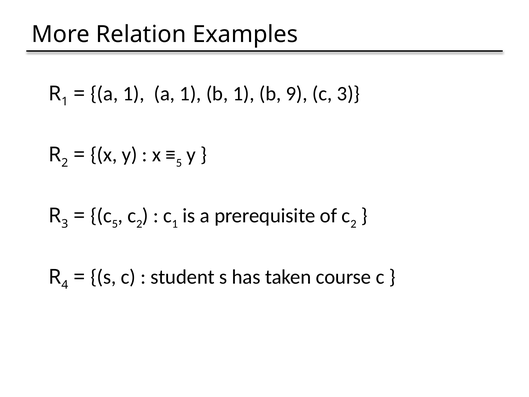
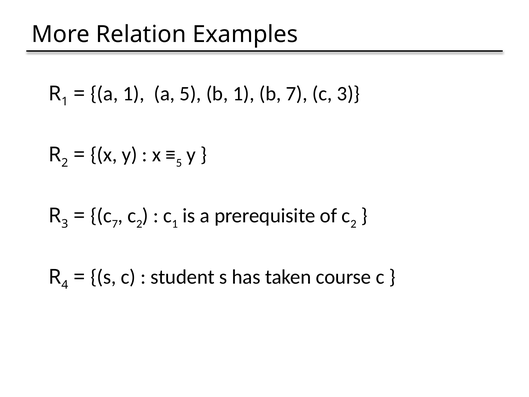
1 a 1: 1 -> 5 (190, 94)
b 9: 9 -> 7 (297, 94)
c 5: 5 -> 7 (115, 224)
